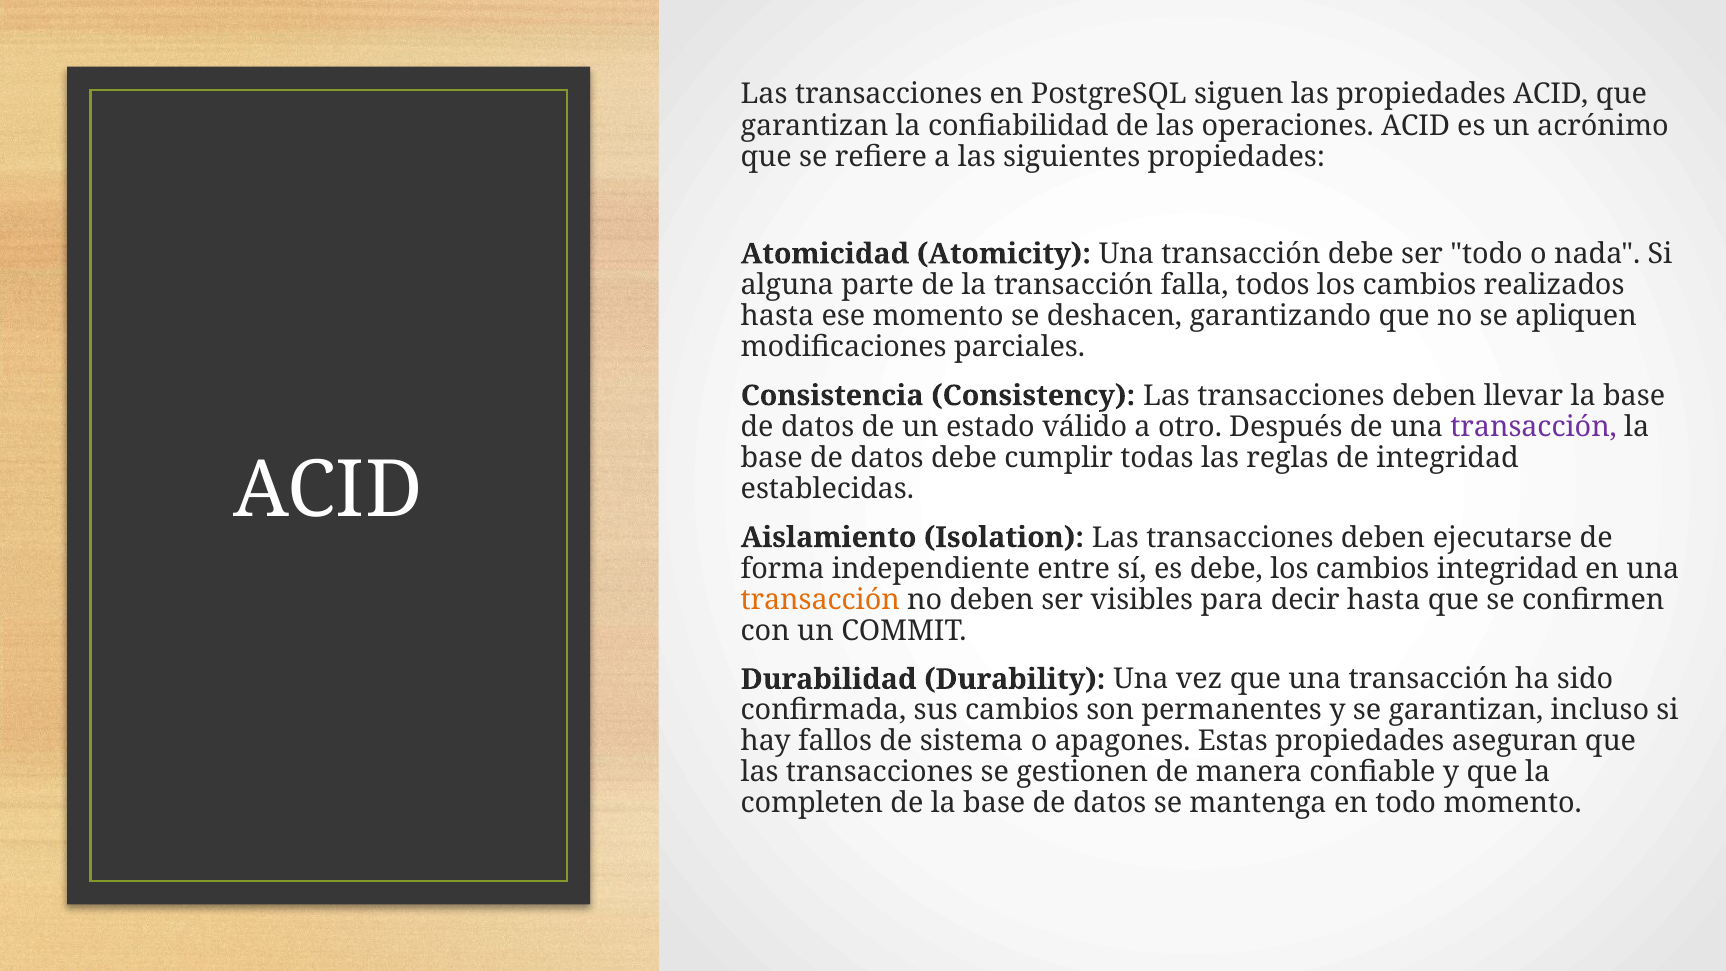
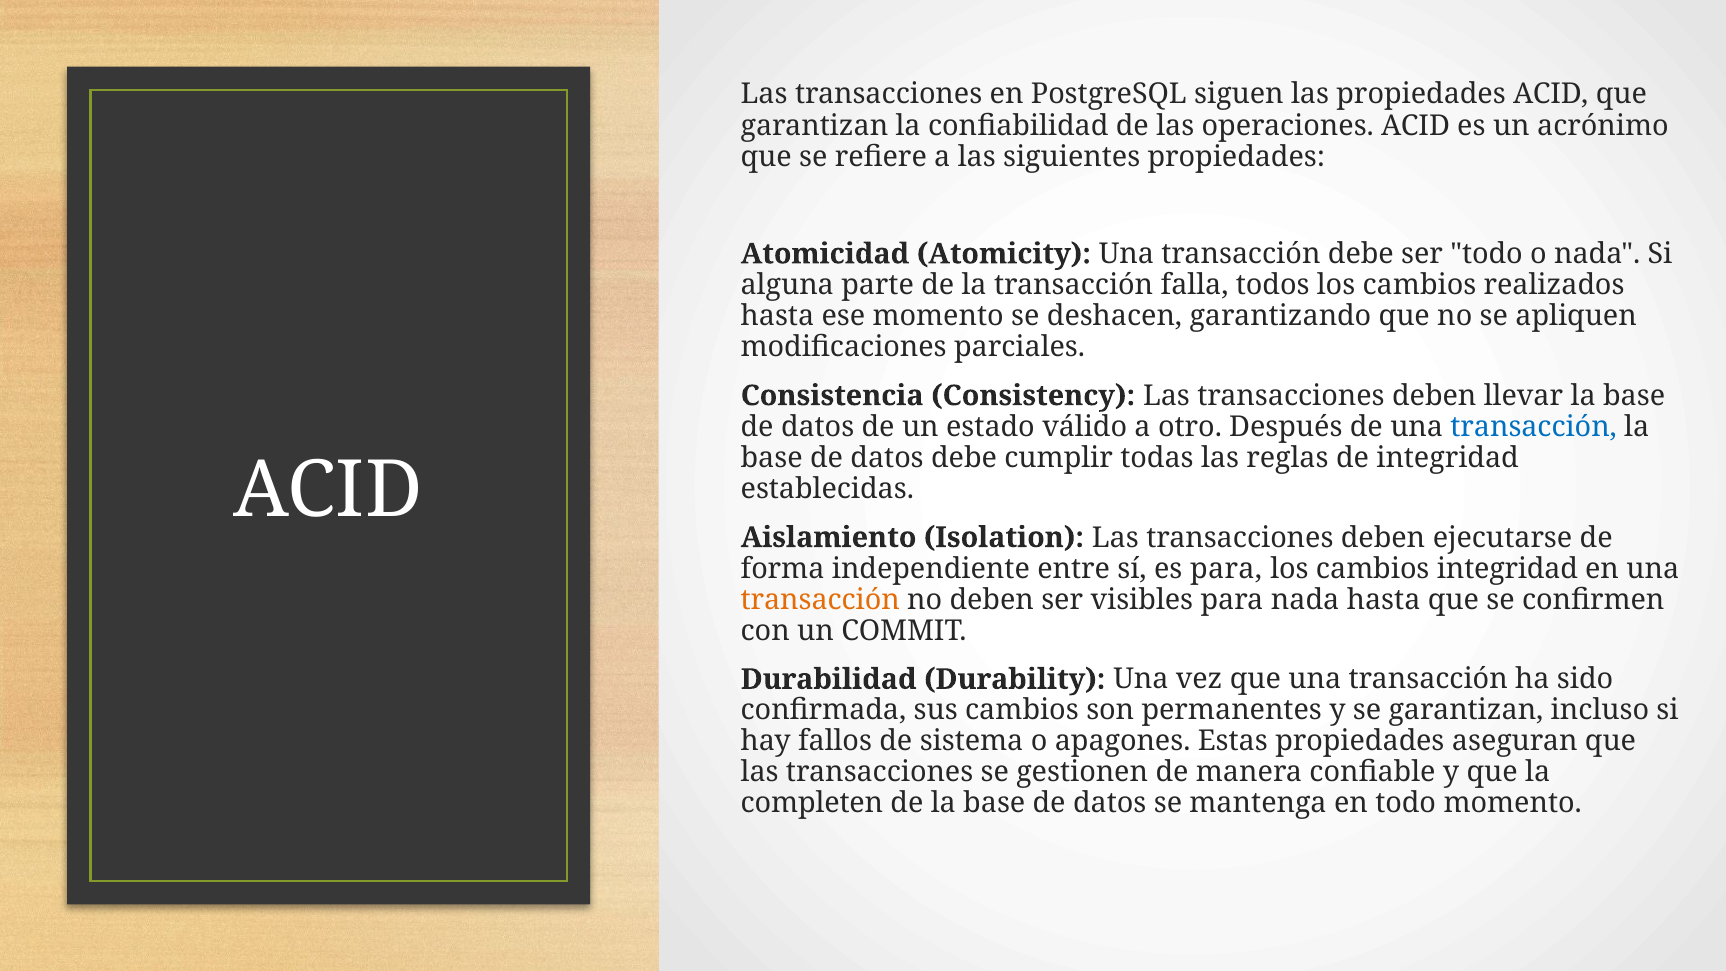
transacción colour: purple -> blue (1534, 427)
es debe: debe -> para (1226, 568)
para decir: decir -> nada (1305, 600)
